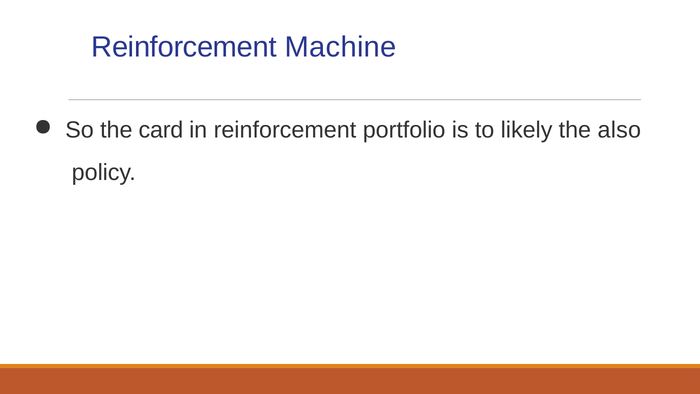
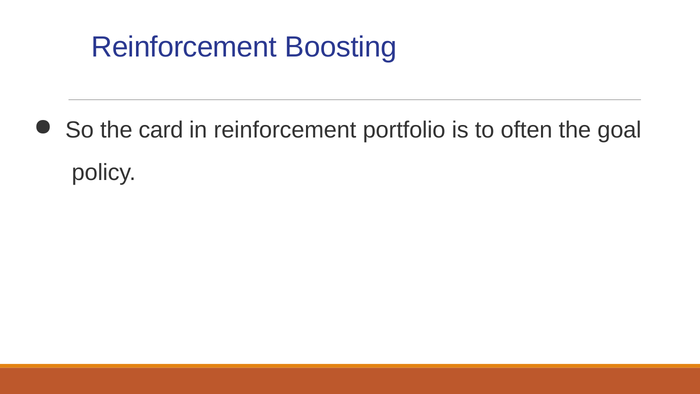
Machine: Machine -> Boosting (341, 47)
likely: likely -> often (527, 130)
also: also -> goal (619, 130)
